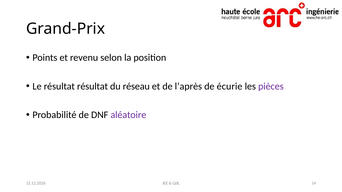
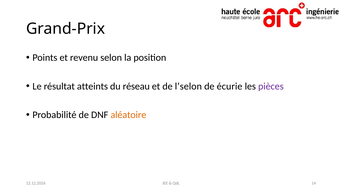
résultat résultat: résultat -> atteints (92, 87)
l’après: l’après -> l’selon (188, 87)
aléatoire colour: purple -> orange (128, 115)
